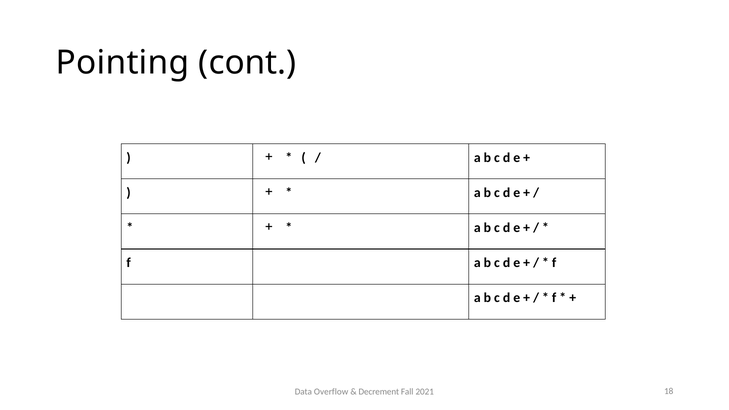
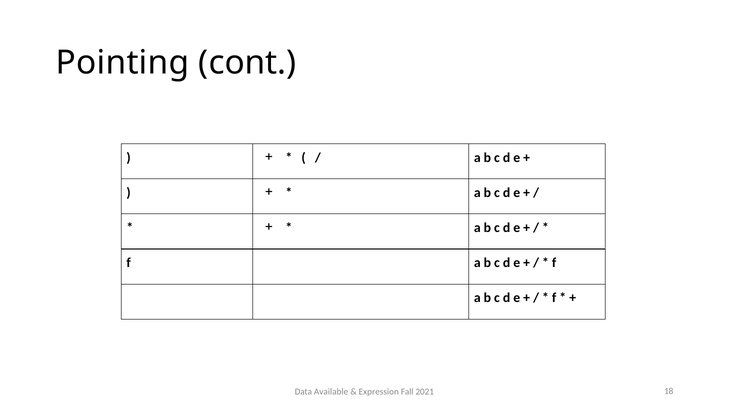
Overflow: Overflow -> Available (331, 392)
Decrement: Decrement -> Expression (379, 392)
